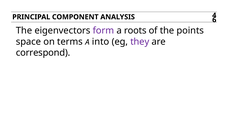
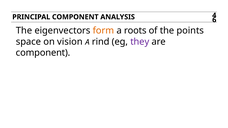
form colour: purple -> orange (103, 30)
terms: terms -> vision (70, 42)
into: into -> rind (101, 42)
correspond: correspond -> component (43, 53)
